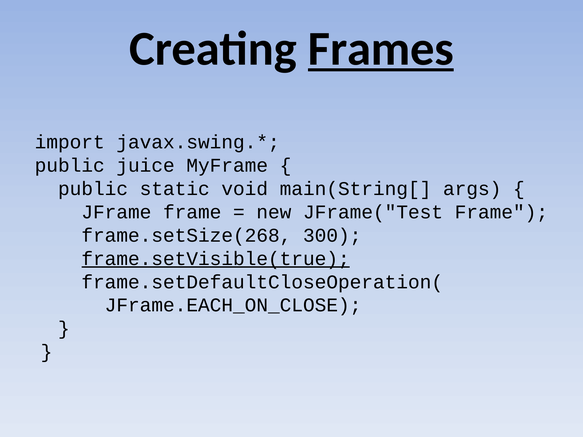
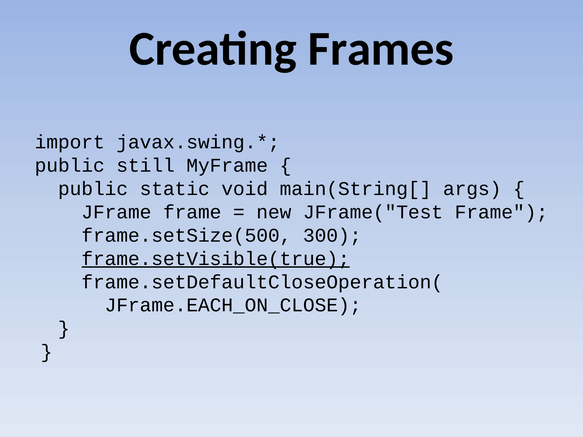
Frames underline: present -> none (381, 49)
juice: juice -> still (146, 166)
frame.setSize(268: frame.setSize(268 -> frame.setSize(500 (186, 235)
